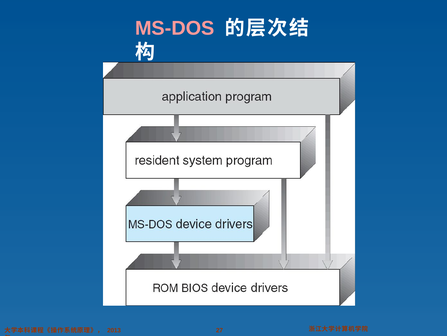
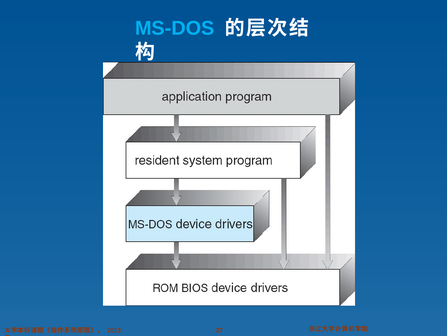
MS-DOS colour: pink -> light blue (175, 28)
